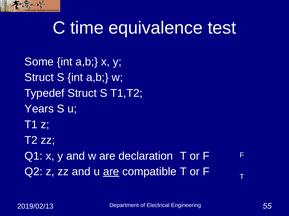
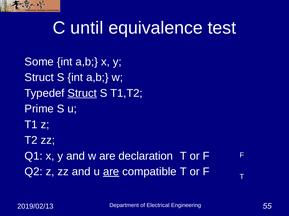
time: time -> until (87, 28)
Struct underline: none -> present (82, 93)
Years: Years -> Prime (39, 109)
